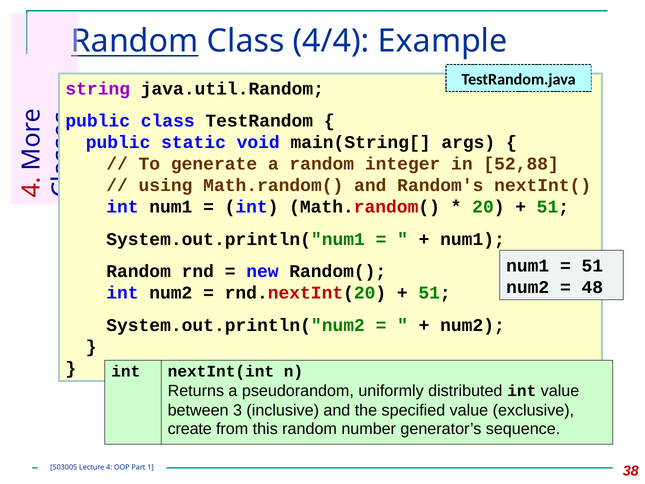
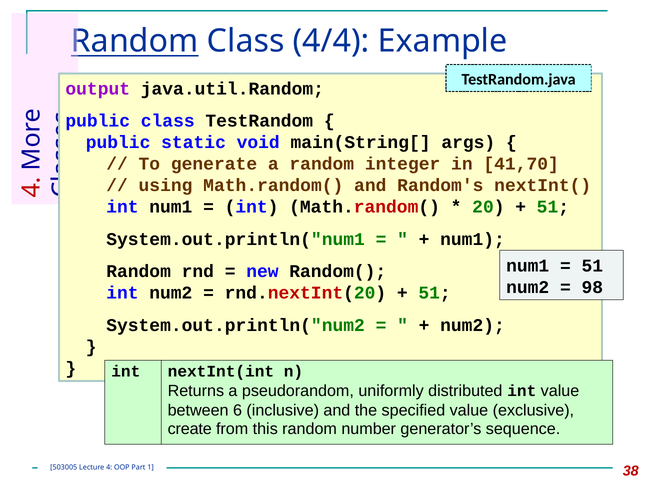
string: string -> output (98, 89)
52,88: 52,88 -> 41,70 (521, 164)
48: 48 -> 98 (592, 287)
3: 3 -> 6 (237, 410)
